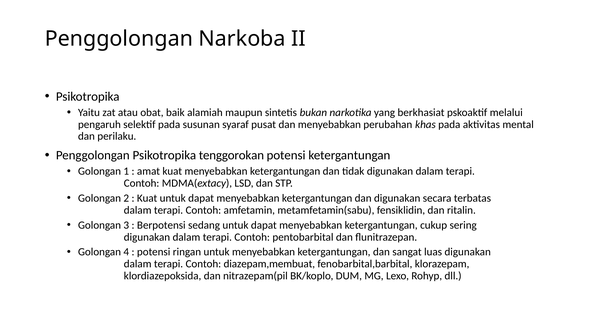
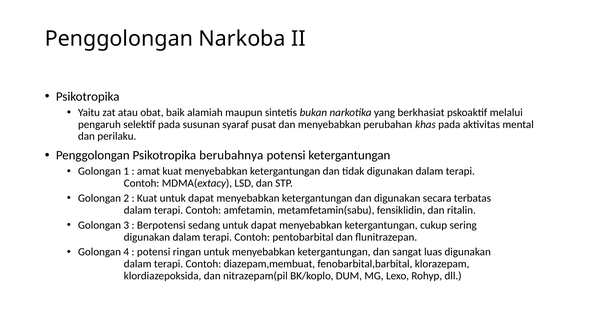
tenggorokan: tenggorokan -> berubahnya (231, 155)
